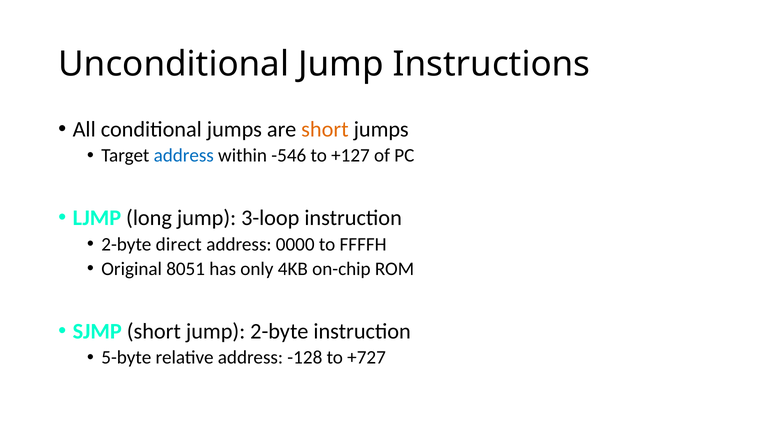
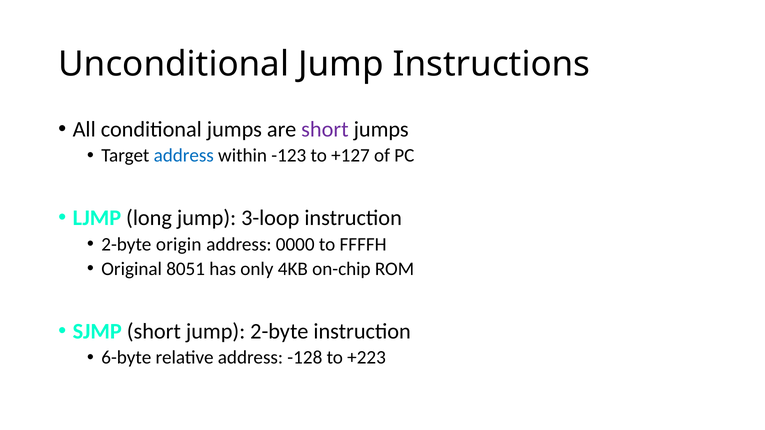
short colour: orange -> purple (325, 129)
-546: -546 -> -123 (289, 156)
direct: direct -> origin (179, 244)
5-byte: 5-byte -> 6-byte (126, 358)
+727: +727 -> +223 (367, 358)
